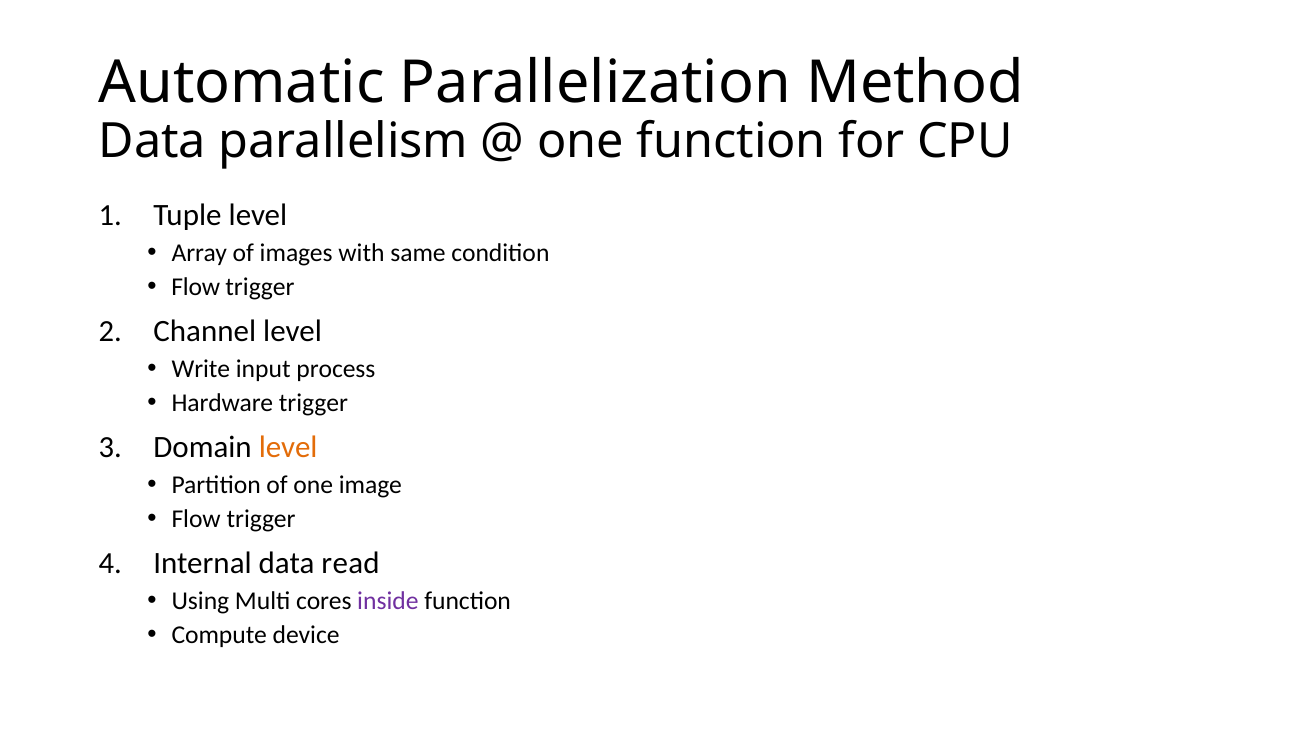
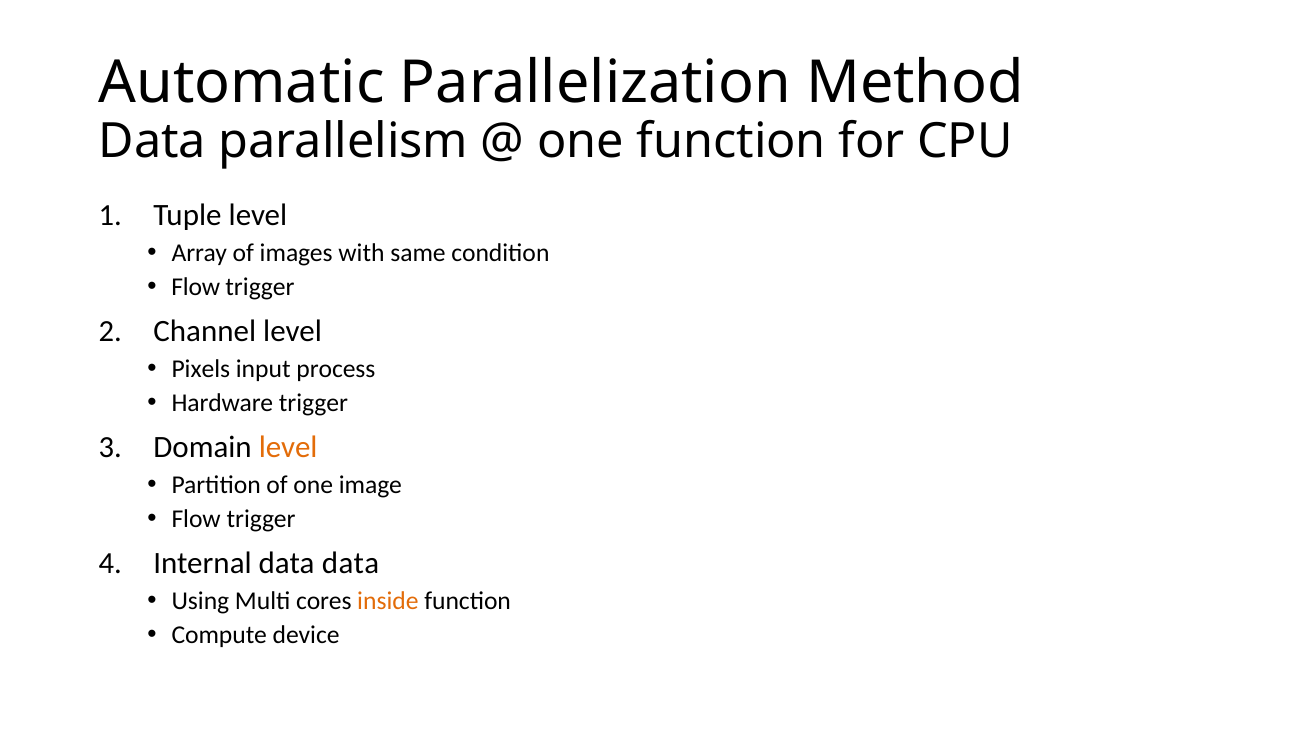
Write: Write -> Pixels (201, 368)
data read: read -> data (351, 563)
inside colour: purple -> orange (388, 600)
